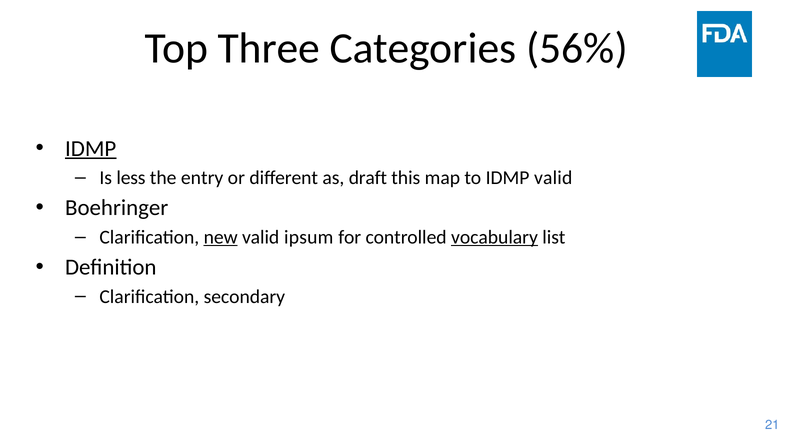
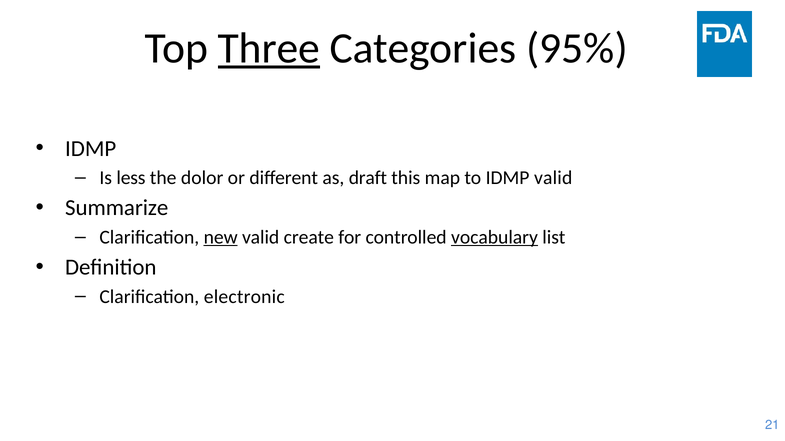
Three underline: none -> present (269, 48)
56%: 56% -> 95% (577, 48)
IDMP underline: present -> none (91, 149)
entry: entry -> dolor (202, 178)
Boehringer: Boehringer -> Summarize (117, 208)
ipsum: ipsum -> create (309, 237)
secondary: secondary -> electronic (244, 297)
